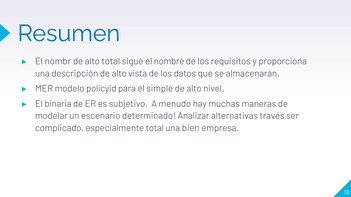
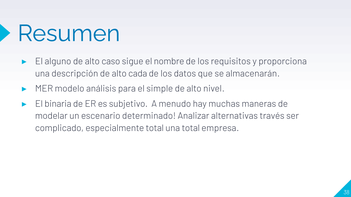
nombr: nombr -> alguno (58, 61)
alto total: total -> caso (111, 61)
vista: vista -> cada (138, 74)
policyid: policyid -> análisis (101, 89)
una bien: bien -> total (191, 128)
